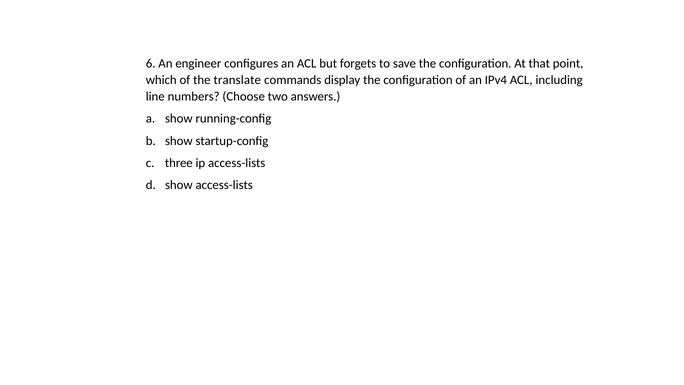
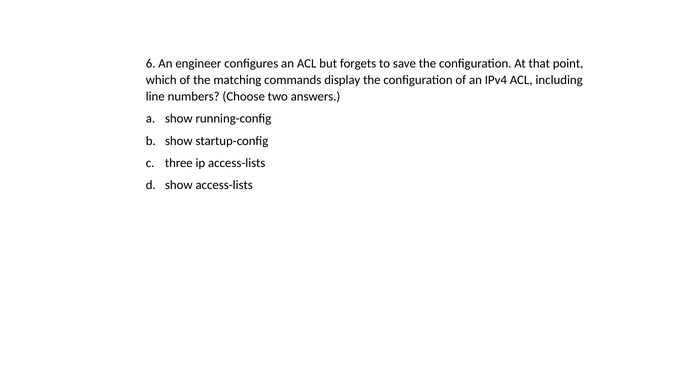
translate: translate -> matching (237, 80)
